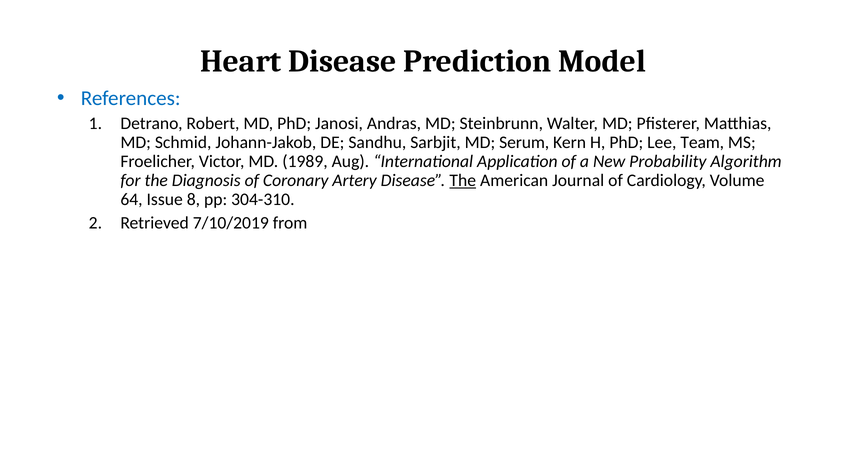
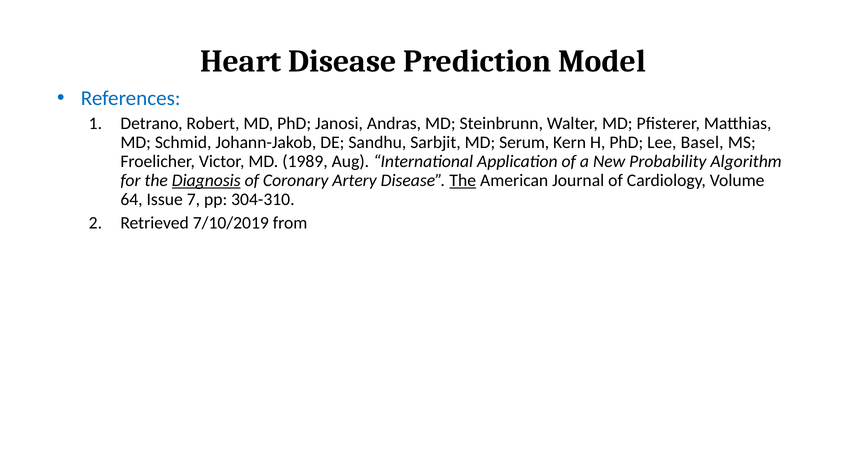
Team: Team -> Basel (702, 142)
Diagnosis underline: none -> present (206, 180)
8: 8 -> 7 (193, 199)
